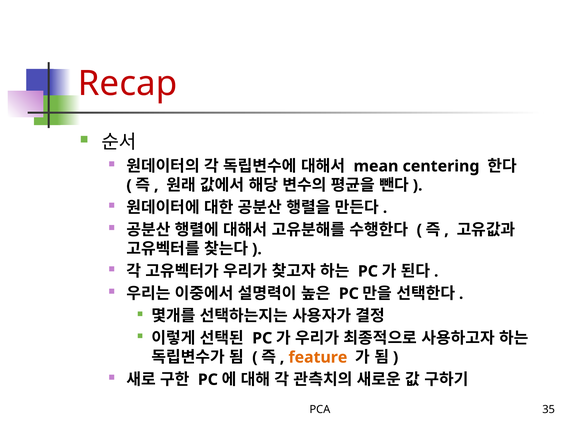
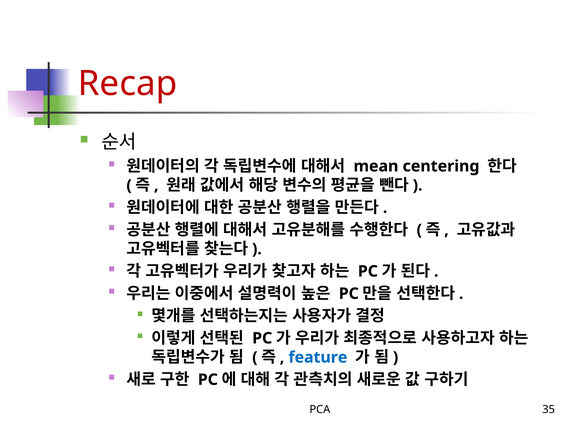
feature colour: orange -> blue (318, 357)
